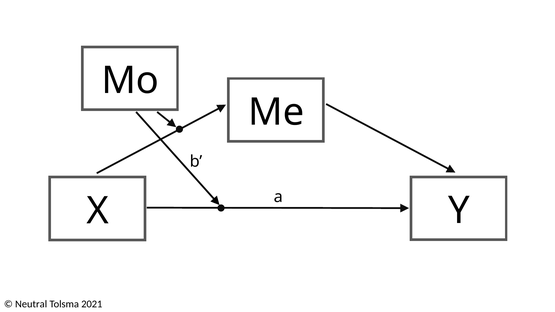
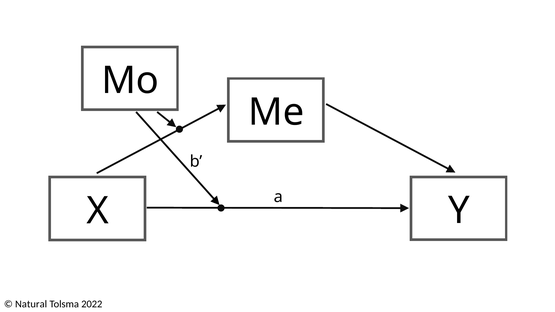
Neutral: Neutral -> Natural (31, 304)
2021: 2021 -> 2022 (92, 304)
